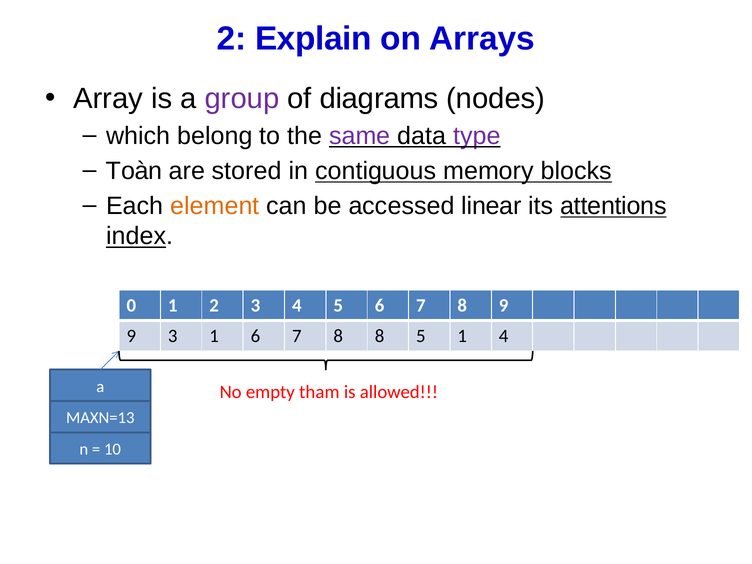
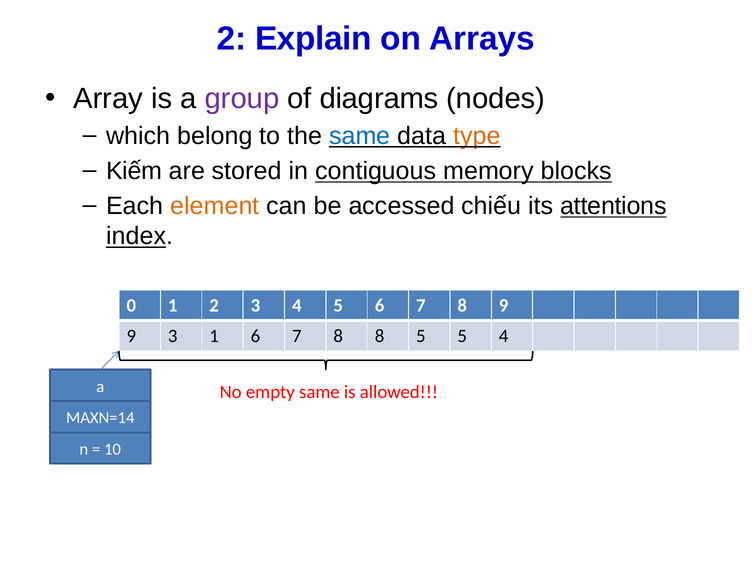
same colour: purple -> blue (360, 136)
type colour: purple -> orange (477, 136)
Toàn: Toàn -> Kiếm (134, 171)
linear: linear -> chiếu (491, 206)
5 1: 1 -> 5 (462, 336)
empty tham: tham -> same (319, 392)
MAXN=13: MAXN=13 -> MAXN=14 (100, 418)
